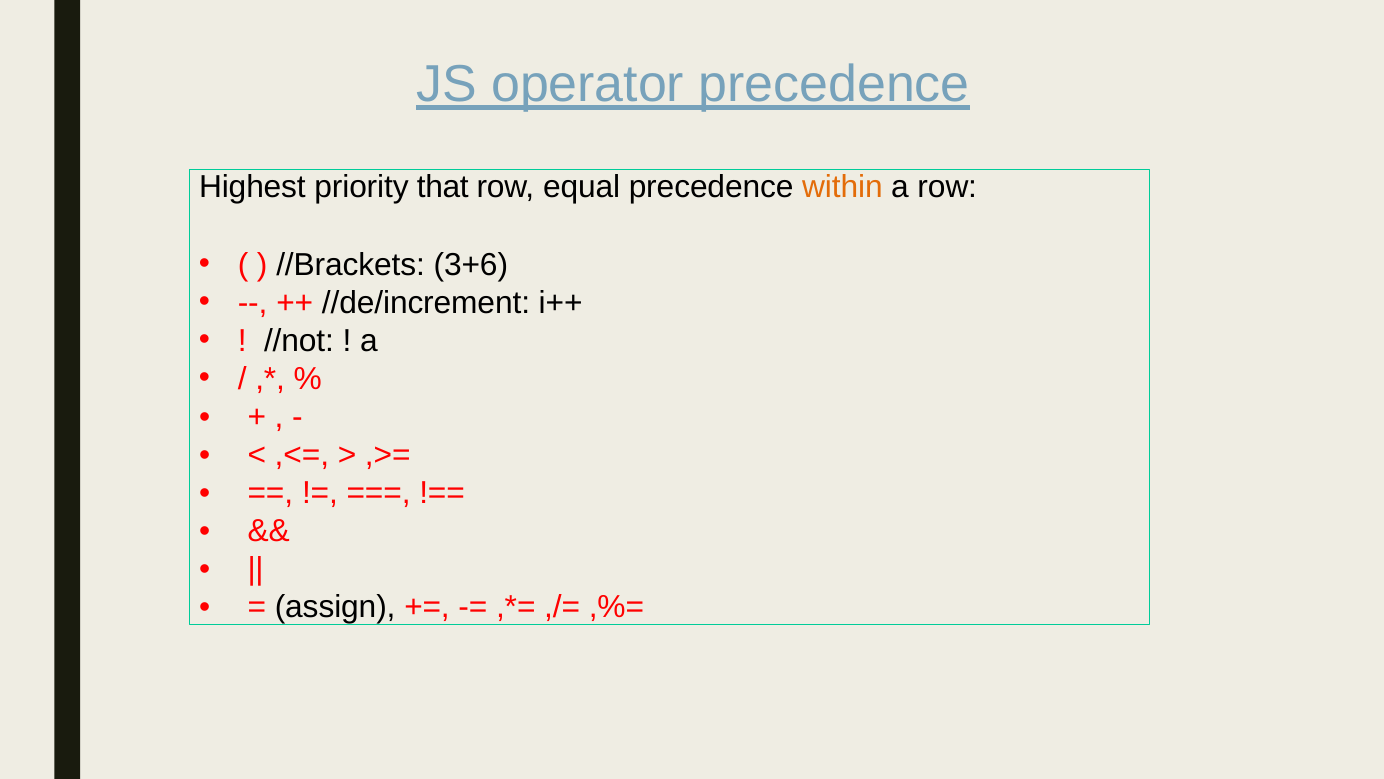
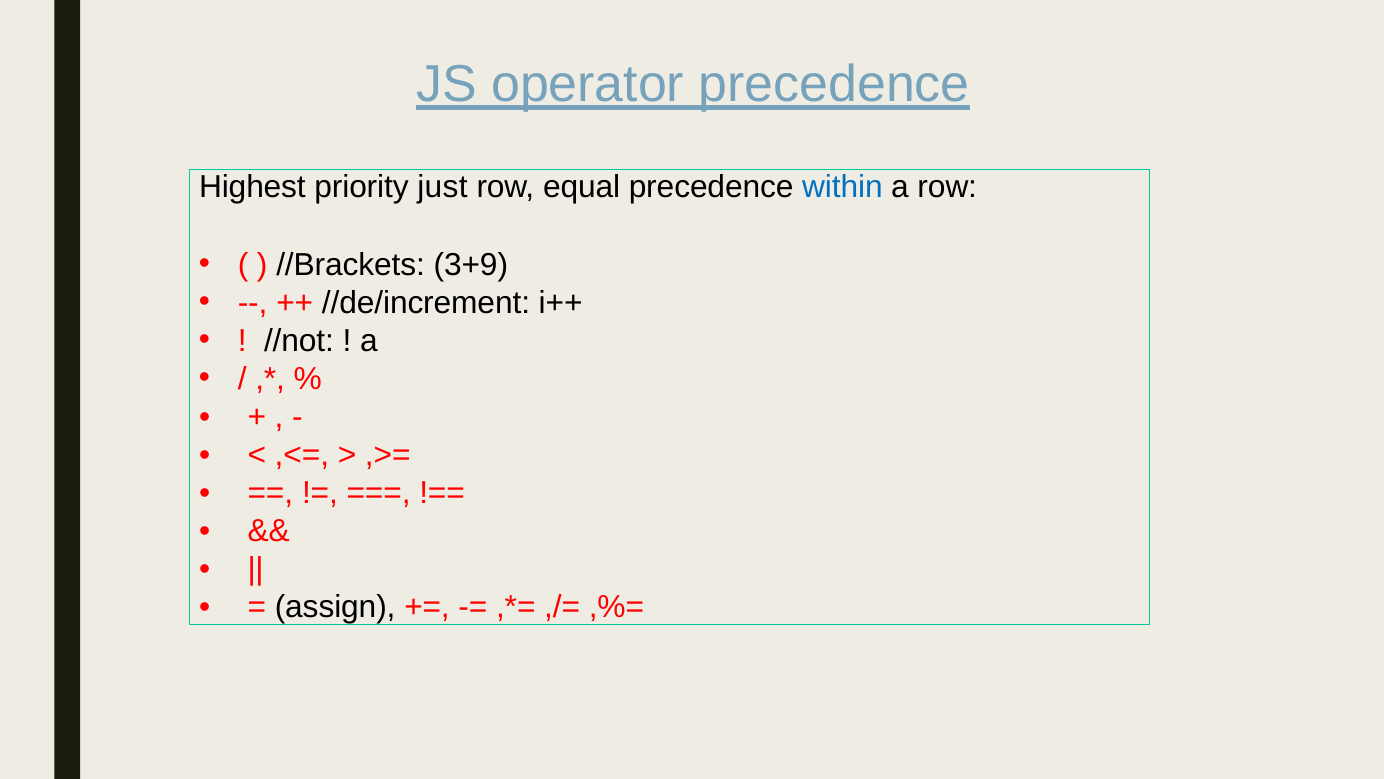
that: that -> just (442, 187)
within colour: orange -> blue (842, 187)
3+6: 3+6 -> 3+9 (471, 265)
